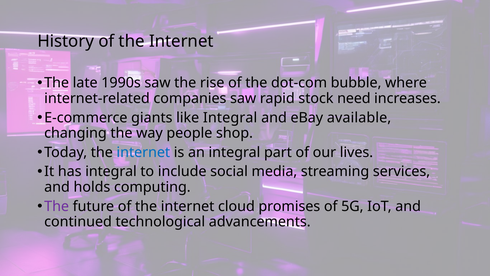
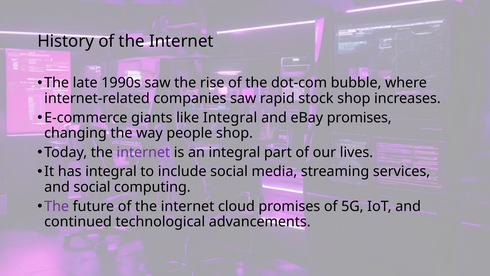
stock need: need -> shop (354, 98)
eBay available: available -> promises (359, 117)
internet colour: blue -> purple (143, 152)
and holds: holds -> social (92, 187)
